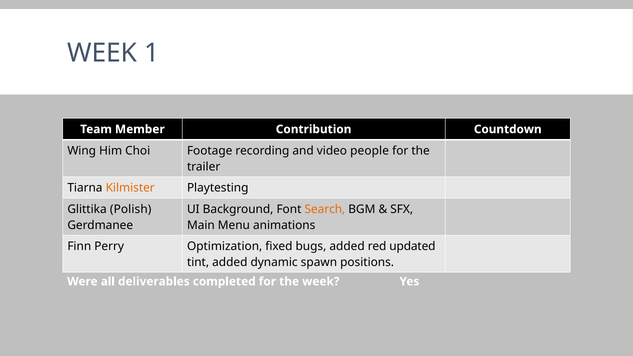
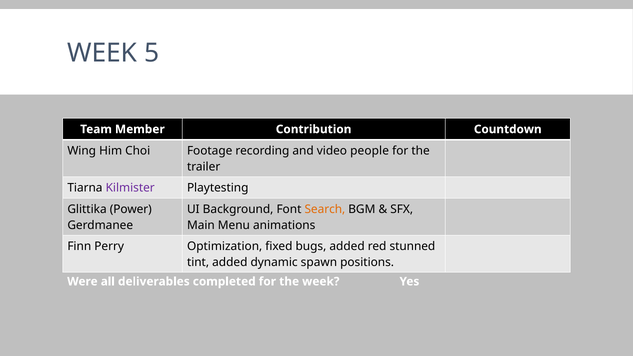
1: 1 -> 5 (152, 53)
Kilmister colour: orange -> purple (130, 188)
Polish: Polish -> Power (131, 209)
updated: updated -> stunned (412, 246)
